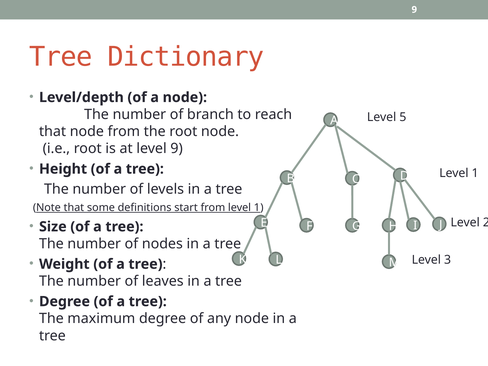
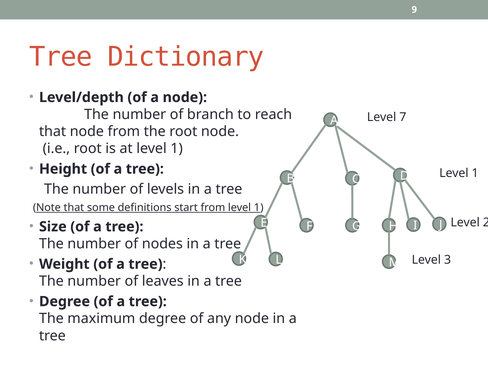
5: 5 -> 7 (403, 117)
at level 9: 9 -> 1 (177, 149)
